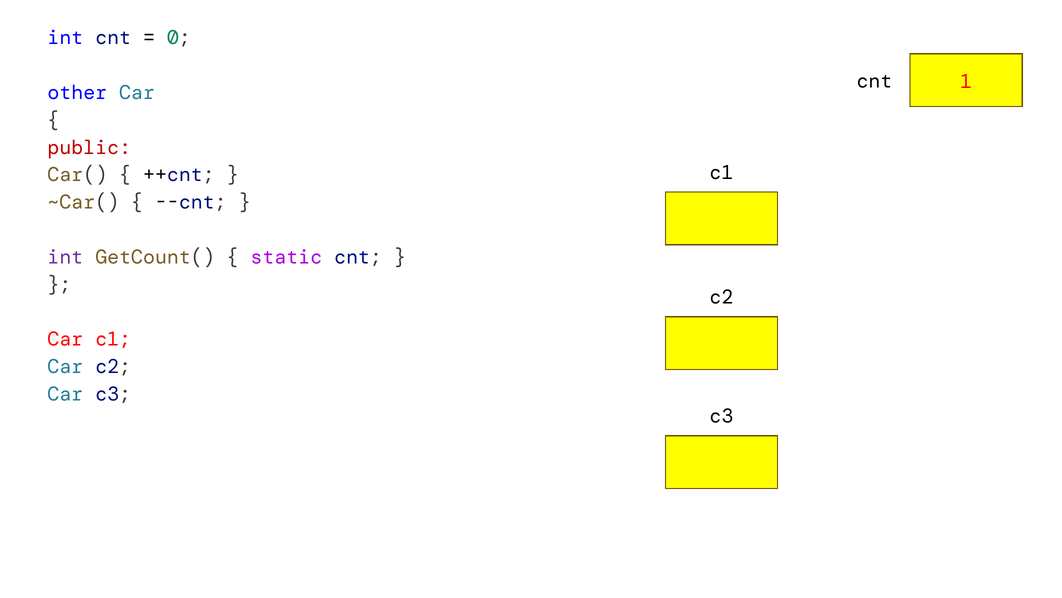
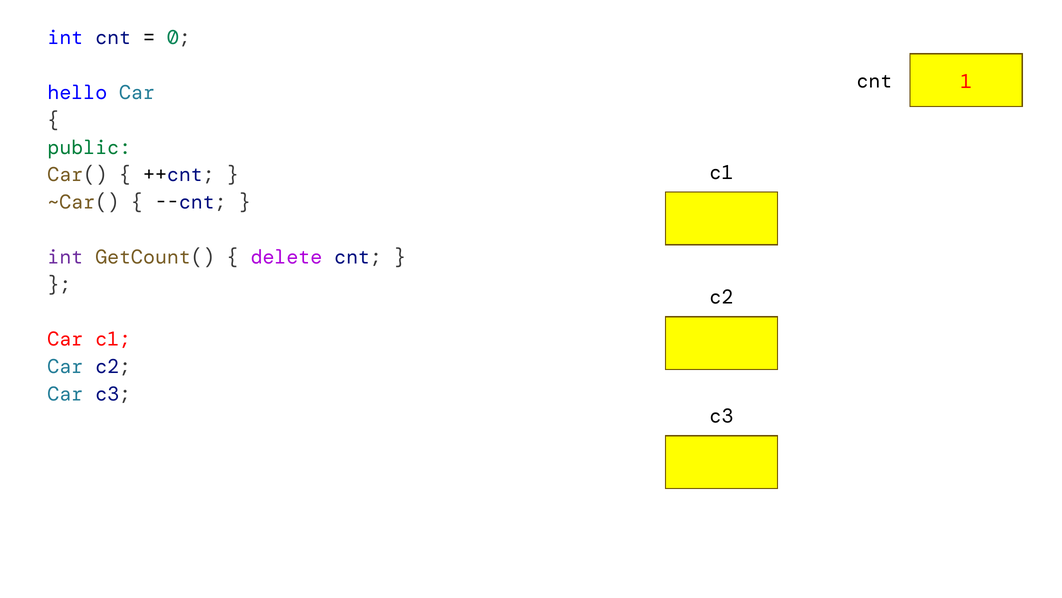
other: other -> hello (77, 93)
public colour: red -> green (89, 147)
static: static -> delete (286, 257)
